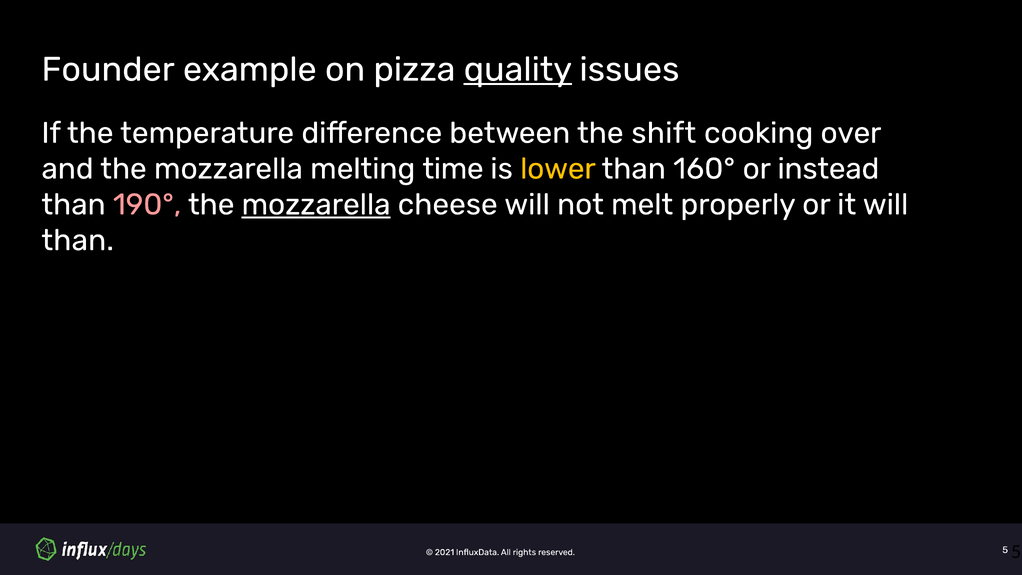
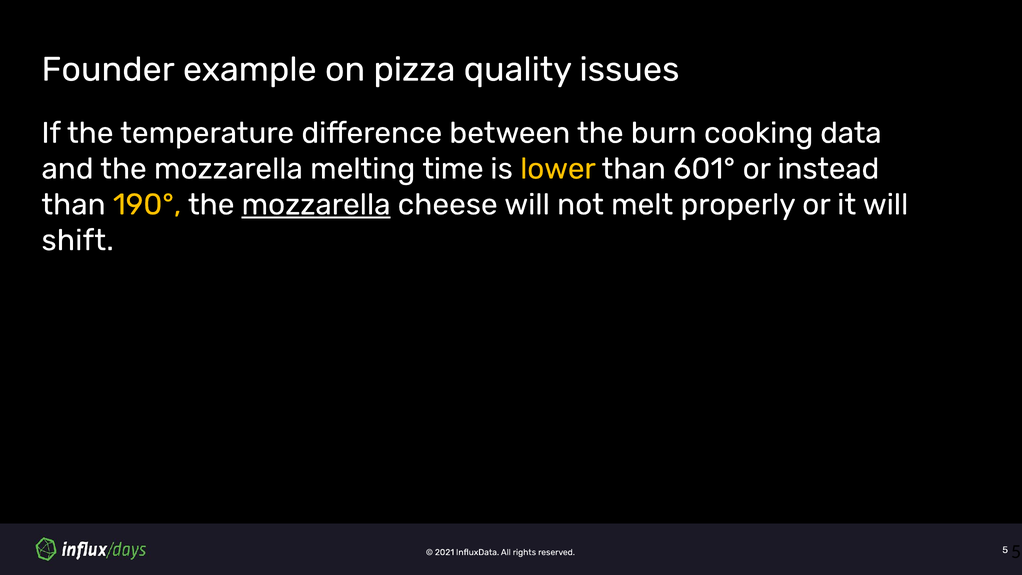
quality underline: present -> none (518, 69)
shift: shift -> burn (664, 133)
over: over -> data (851, 133)
160°: 160° -> 601° (704, 169)
190° colour: pink -> yellow (147, 205)
than: than -> shift (78, 240)
